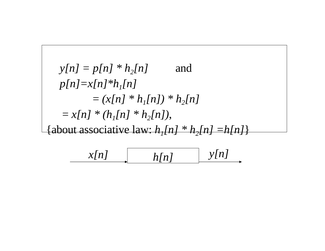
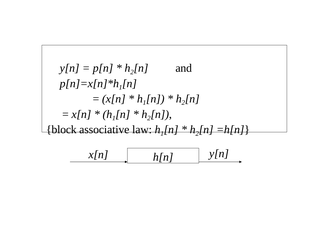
about: about -> block (61, 130)
